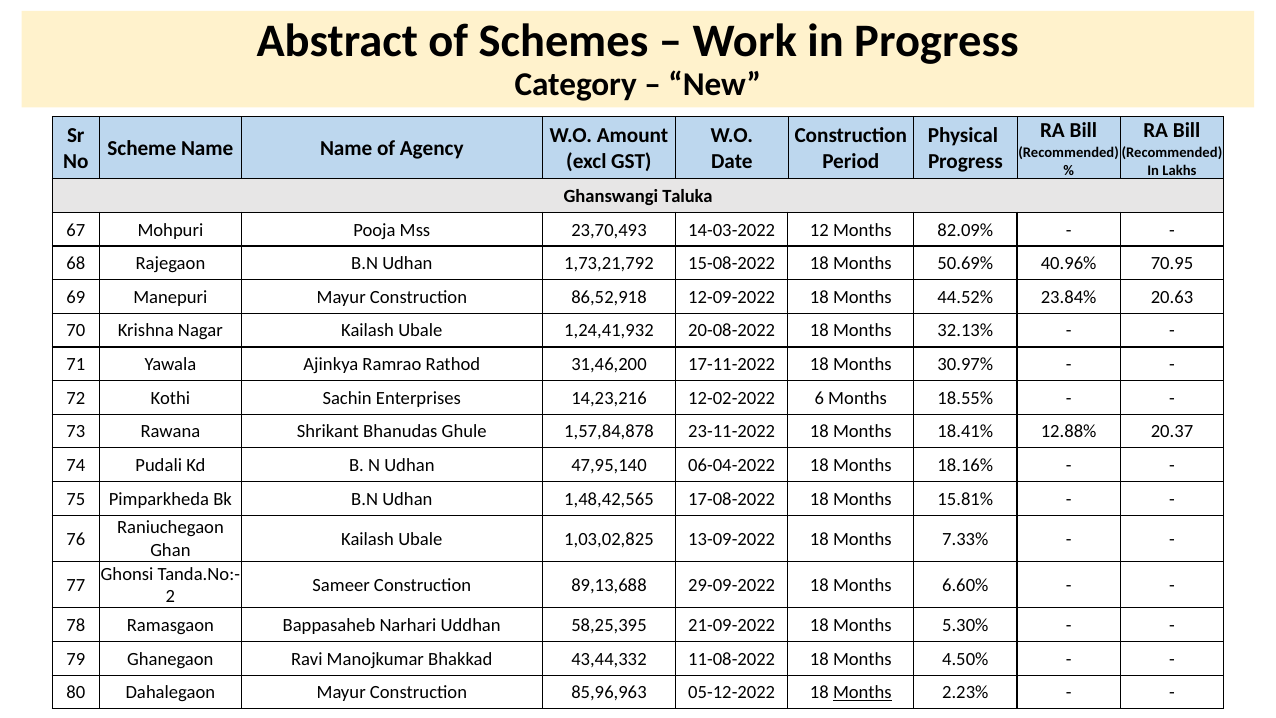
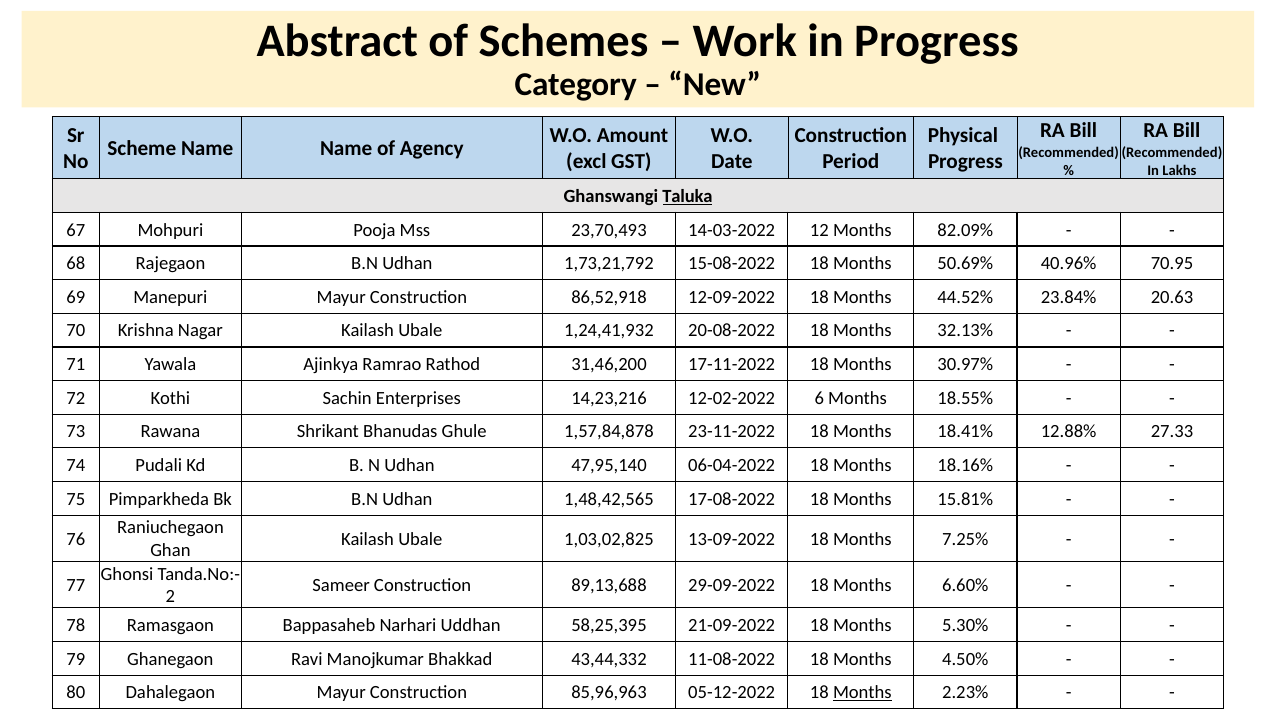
Taluka underline: none -> present (687, 196)
20.37: 20.37 -> 27.33 (1172, 432)
7.33%: 7.33% -> 7.25% (965, 539)
